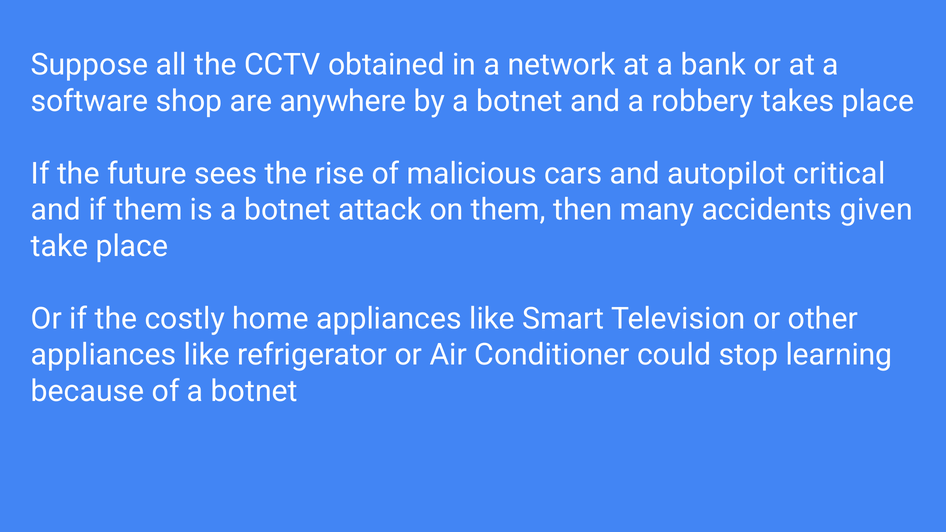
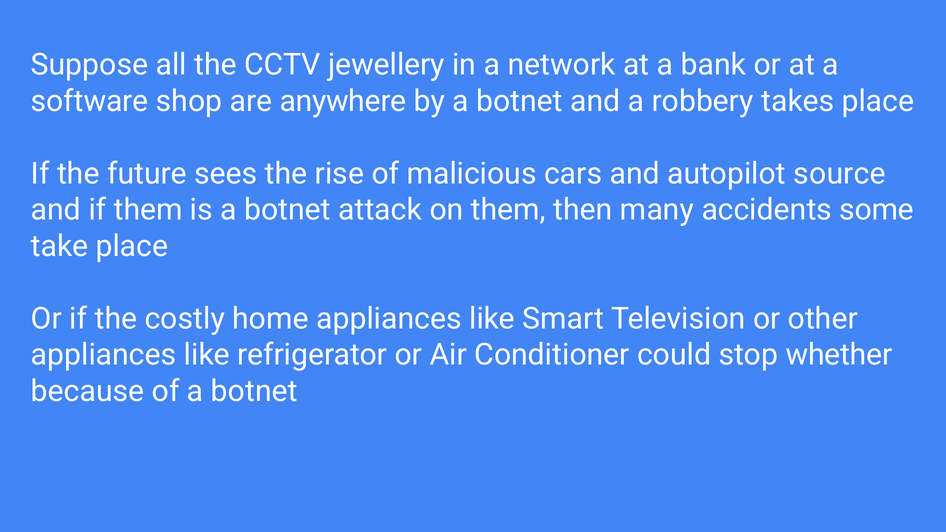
obtained: obtained -> jewellery (386, 65)
critical: critical -> source (840, 174)
given: given -> some (877, 210)
learning: learning -> whether (839, 355)
